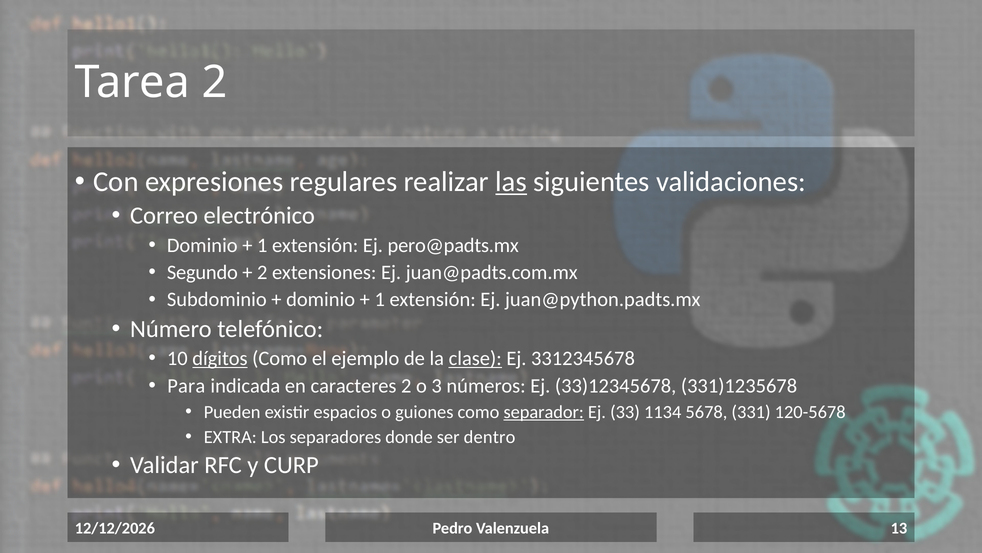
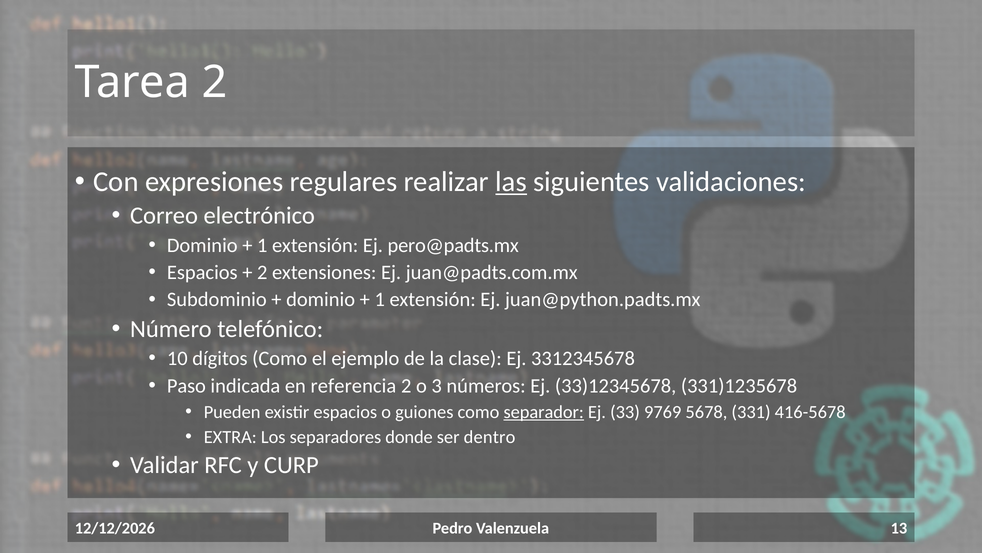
Segundo: Segundo -> Espacios (202, 272)
dígitos underline: present -> none (220, 358)
clase underline: present -> none (475, 358)
Para: Para -> Paso (186, 385)
caracteres: caracteres -> referencia (353, 385)
1134: 1134 -> 9769 (663, 411)
120-5678: 120-5678 -> 416-5678 (810, 411)
